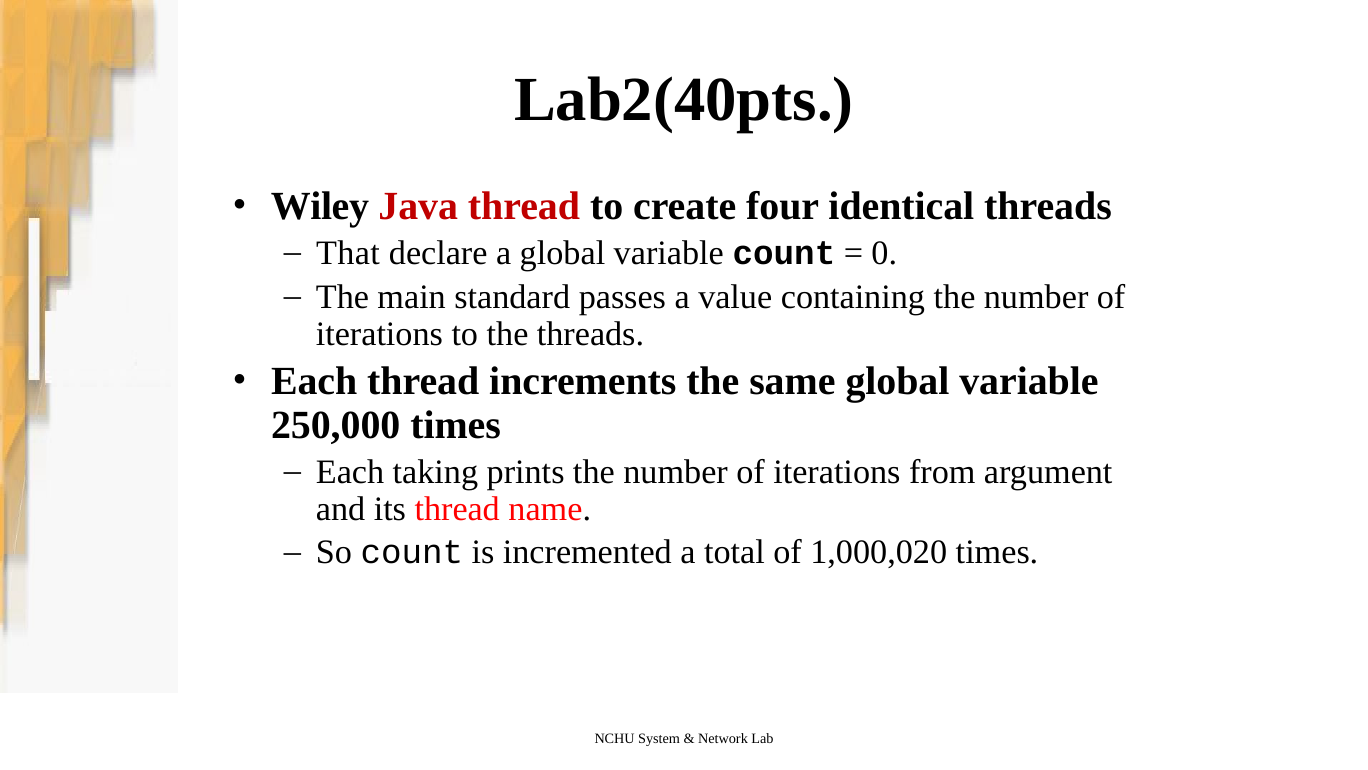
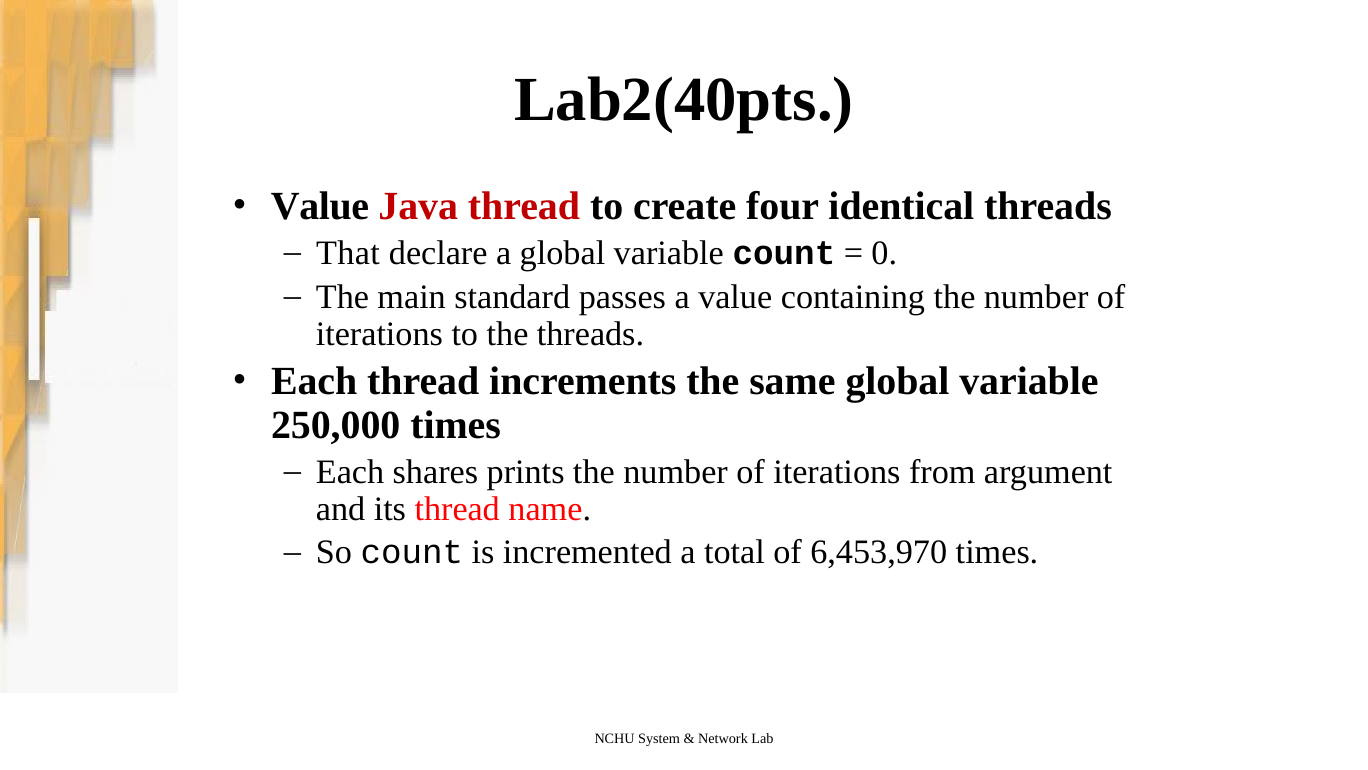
Wiley: Wiley -> Value (320, 206)
taking: taking -> shares (435, 471)
1,000,020: 1,000,020 -> 6,453,970 (879, 552)
